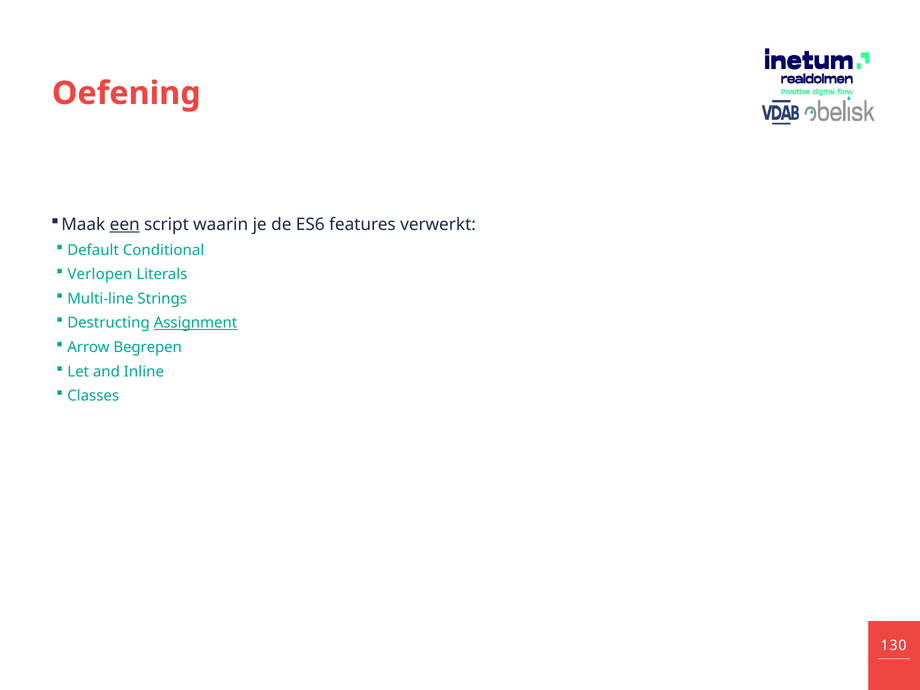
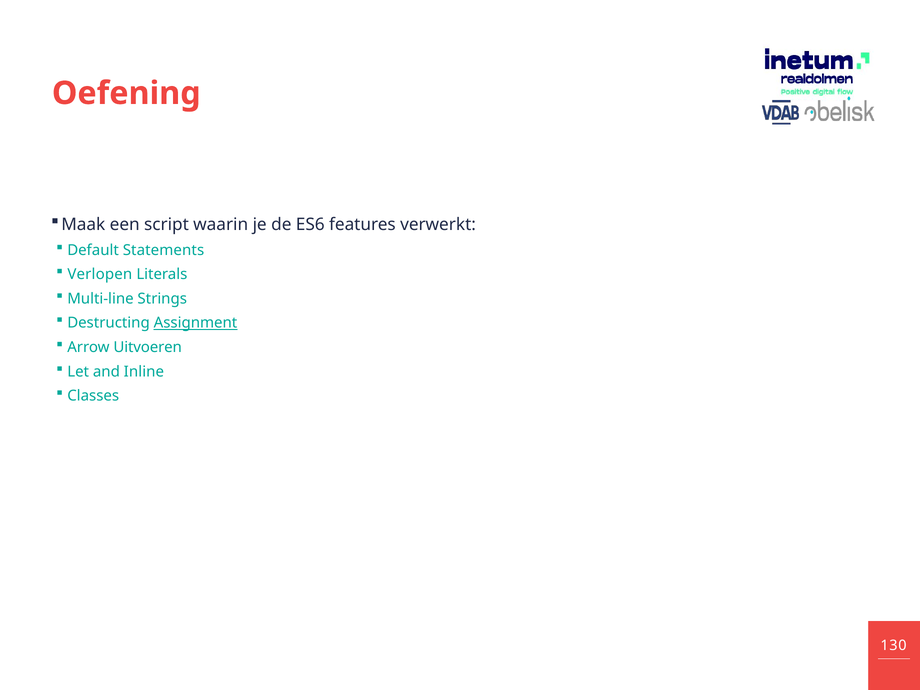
een underline: present -> none (125, 225)
Conditional: Conditional -> Statements (163, 250)
Begrepen: Begrepen -> Uitvoeren (148, 347)
